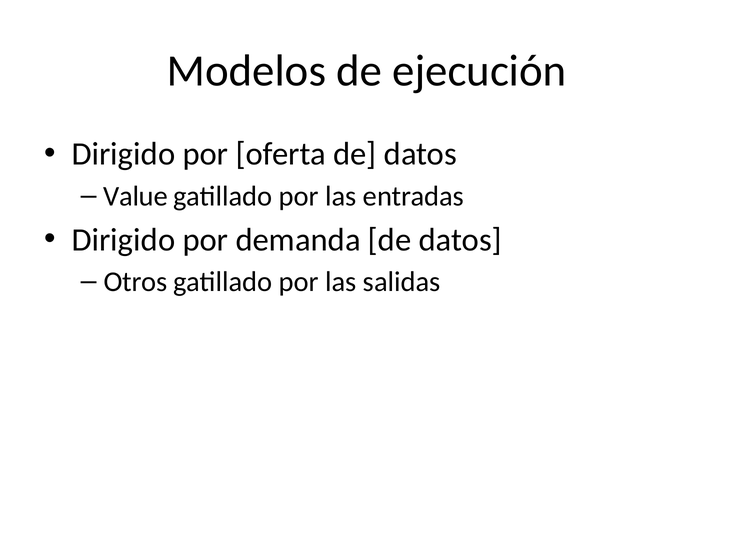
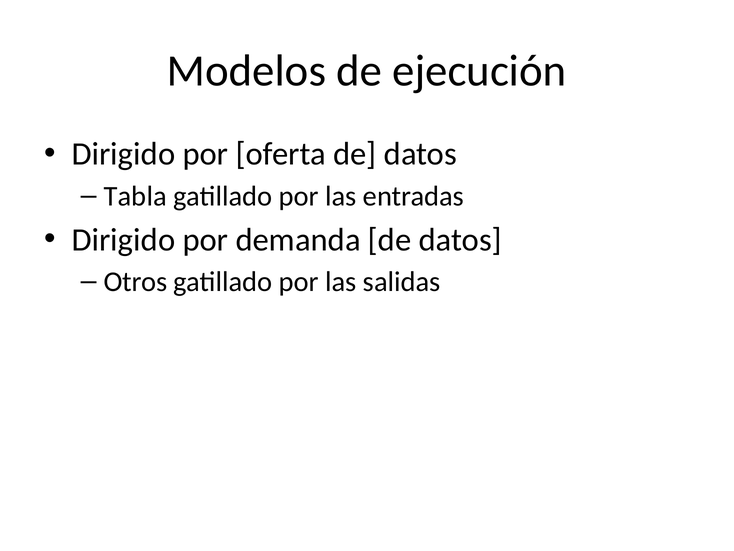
Value: Value -> Tabla (135, 196)
